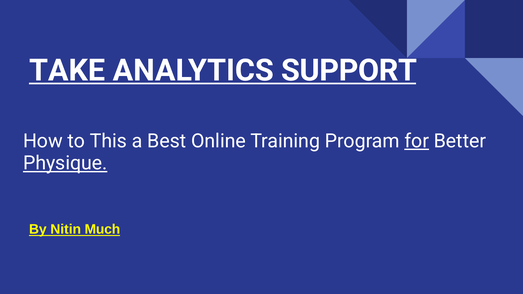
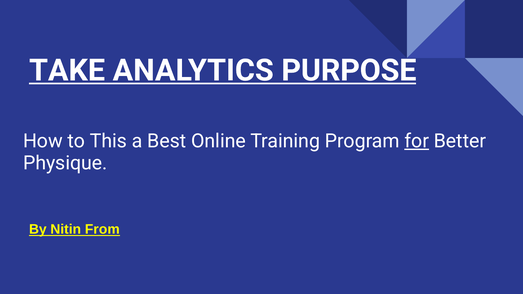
SUPPORT: SUPPORT -> PURPOSE (349, 70)
Physique underline: present -> none (65, 163)
Much: Much -> From (102, 230)
